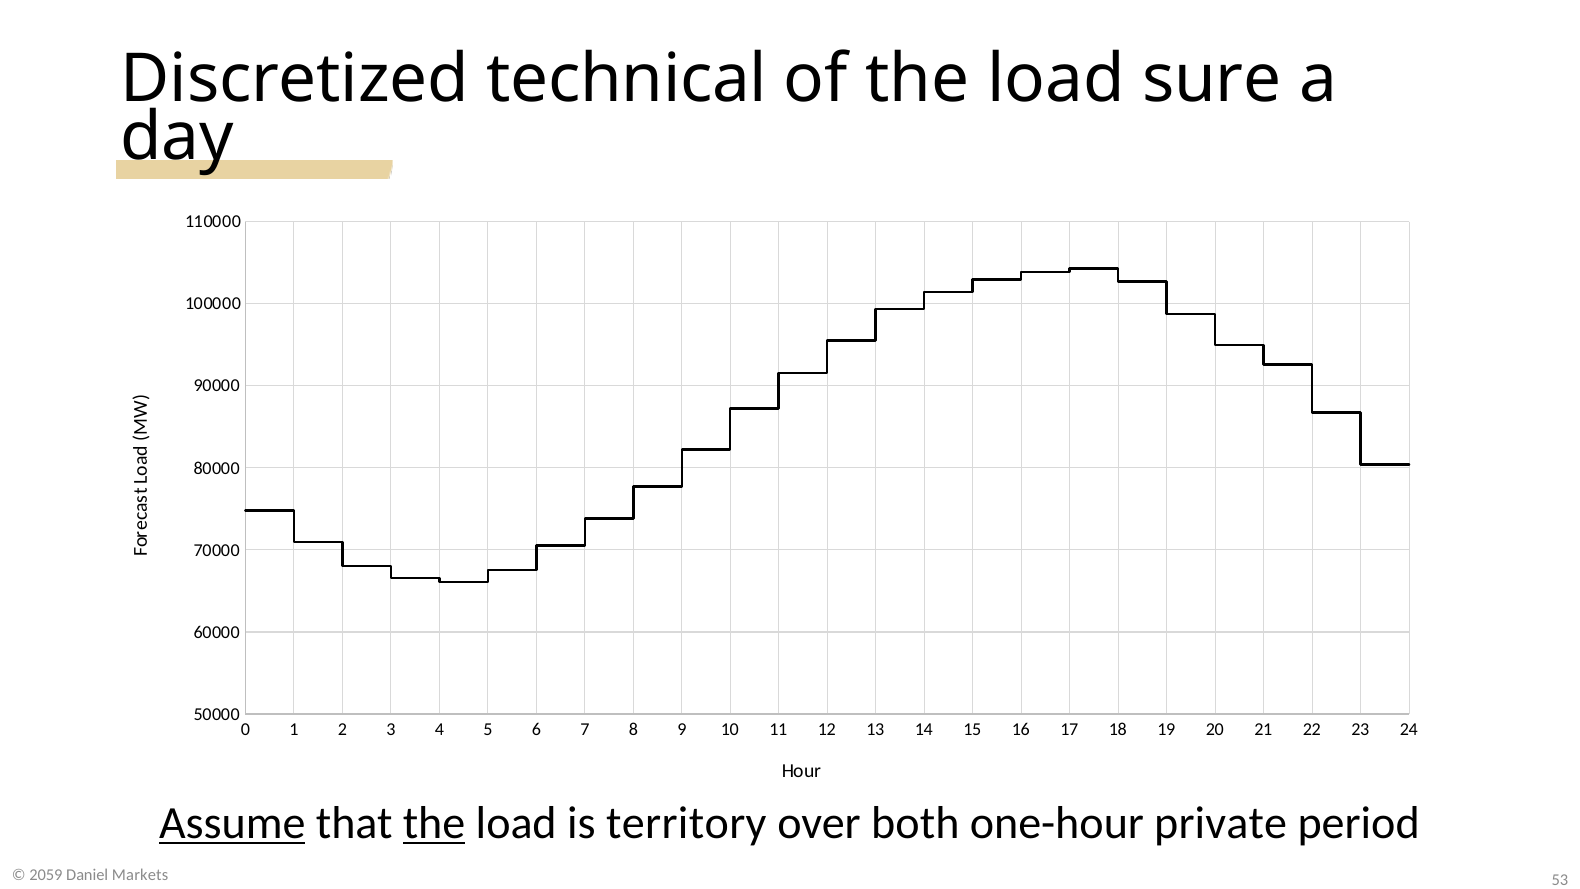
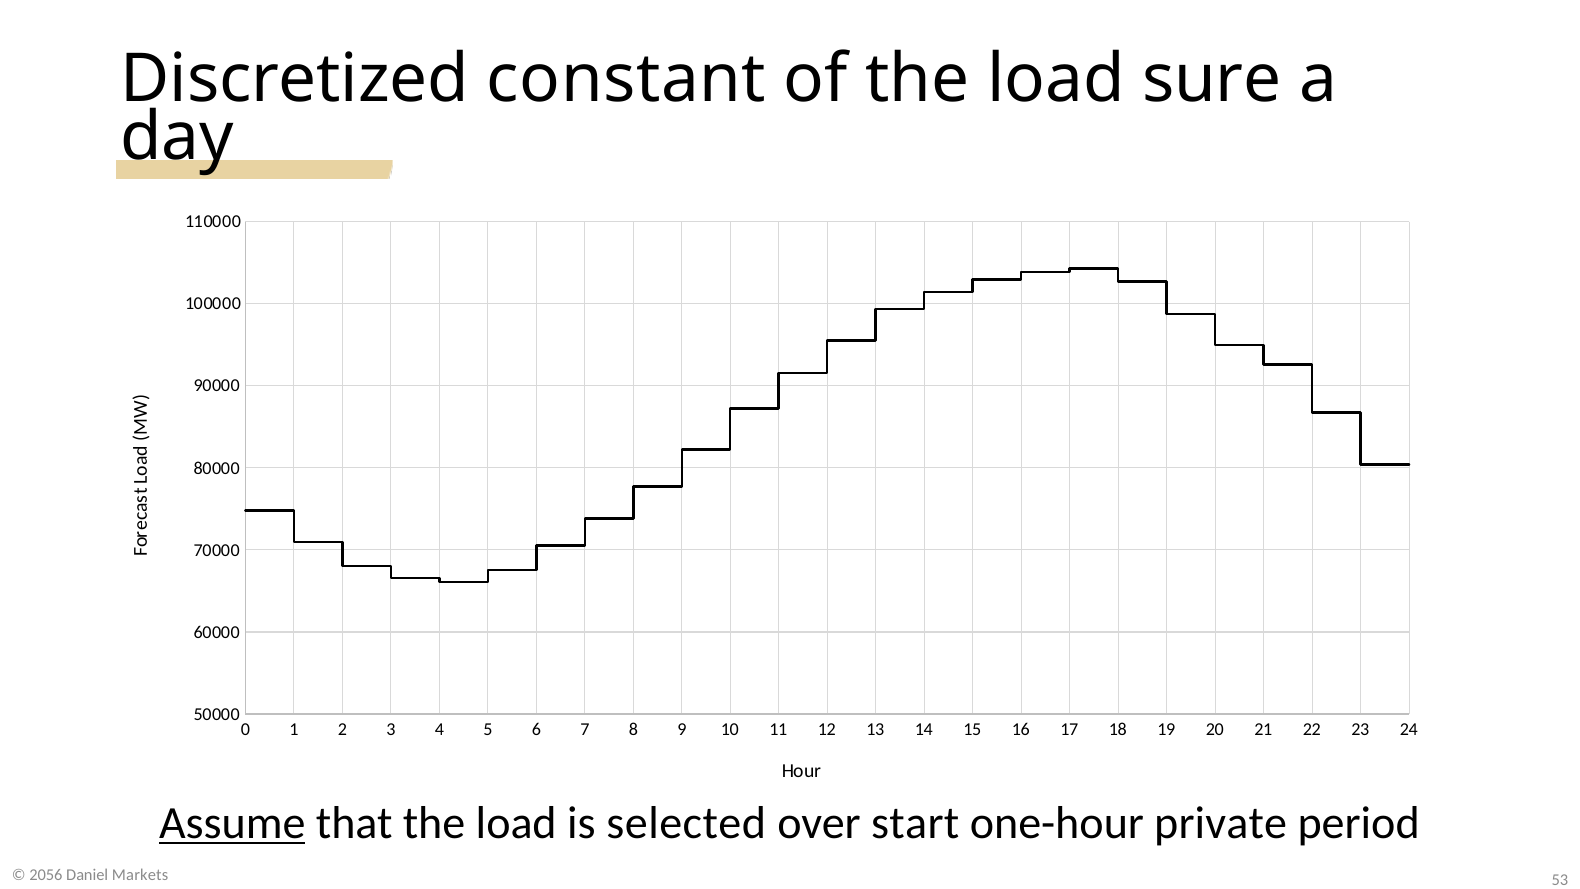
technical: technical -> constant (626, 79)
the underline: present -> none (434, 823)
territory: territory -> selected (686, 823)
both: both -> start (915, 823)
2059: 2059 -> 2056 (46, 875)
